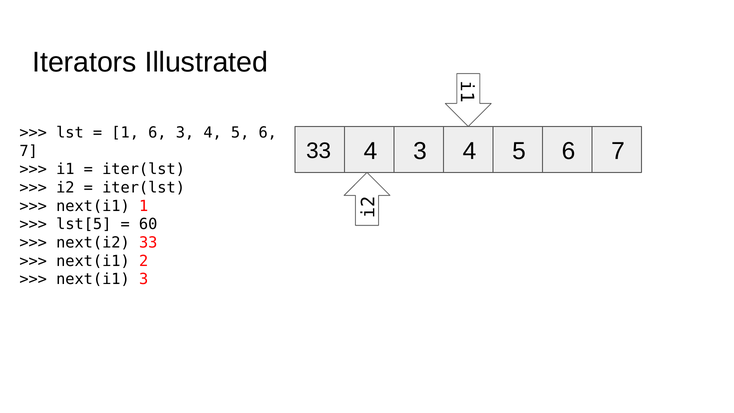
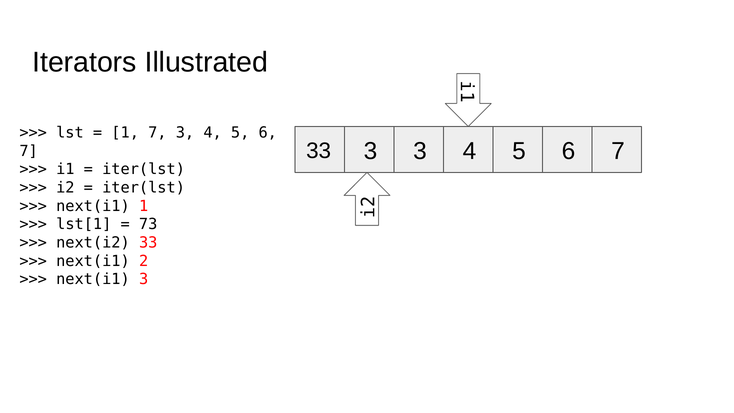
1 6: 6 -> 7 (157, 133)
33 4: 4 -> 3 (370, 151)
lst[5: lst[5 -> lst[1 (84, 224)
60: 60 -> 73 (148, 224)
